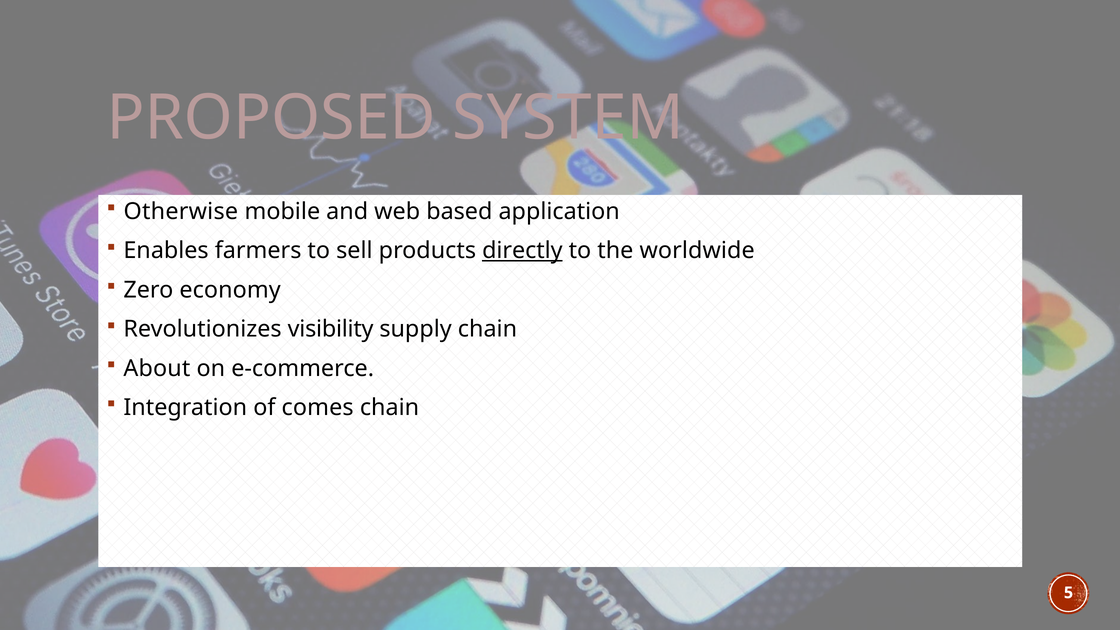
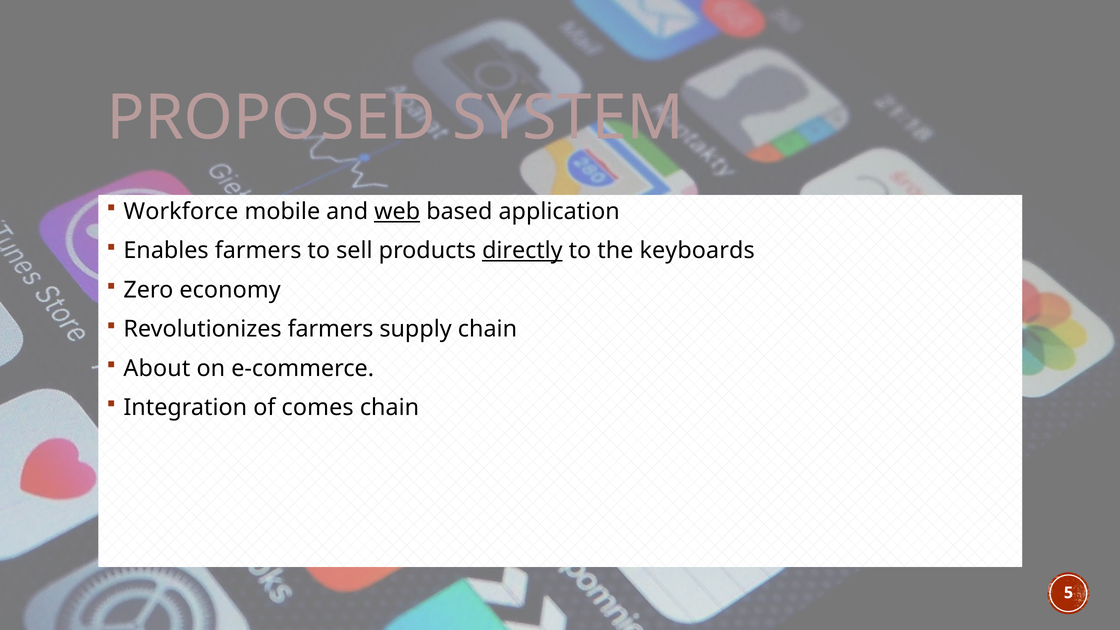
Otherwise: Otherwise -> Workforce (181, 212)
web underline: none -> present (397, 212)
worldwide: worldwide -> keyboards (697, 251)
Revolutionizes visibility: visibility -> farmers (331, 329)
